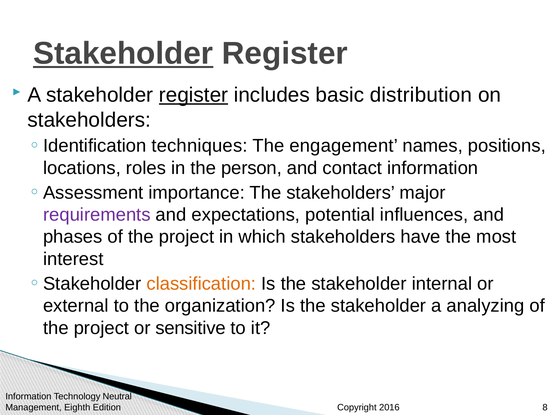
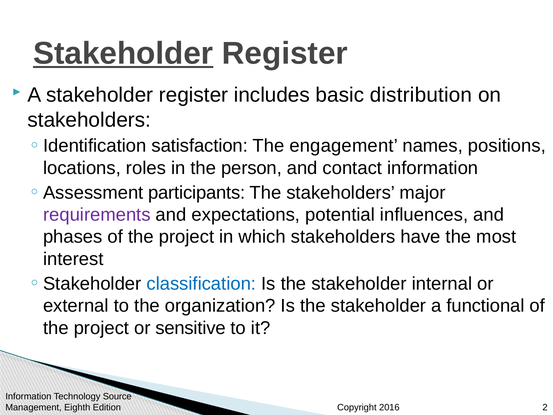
register underline: present -> none (194, 95)
techniques: techniques -> satisfaction (200, 146)
importance: importance -> participants (197, 193)
classification colour: orange -> blue (201, 283)
analyzing: analyzing -> functional (486, 306)
Neutral: Neutral -> Source (117, 396)
8: 8 -> 2 (545, 407)
